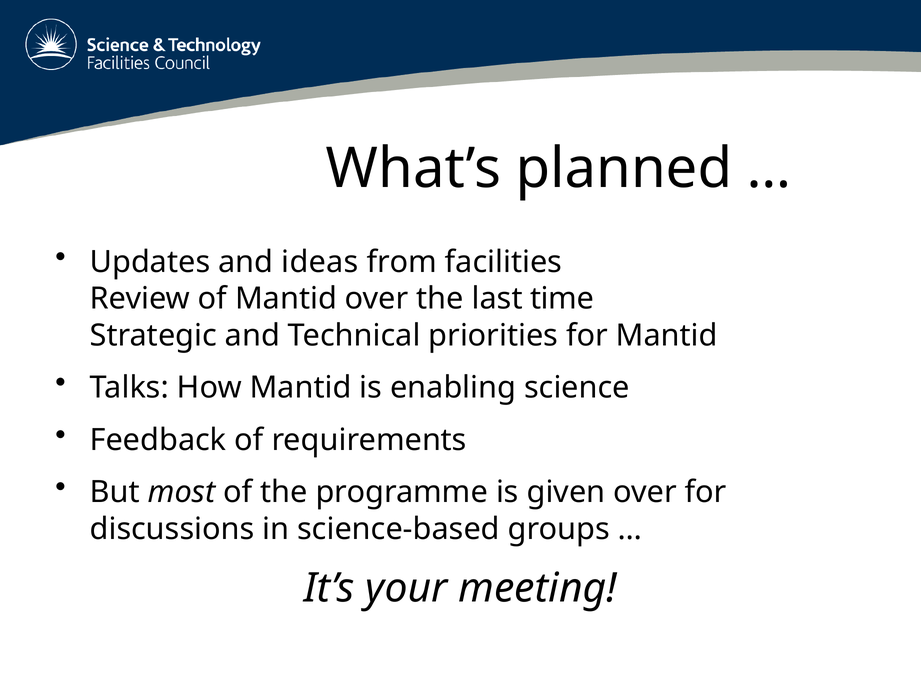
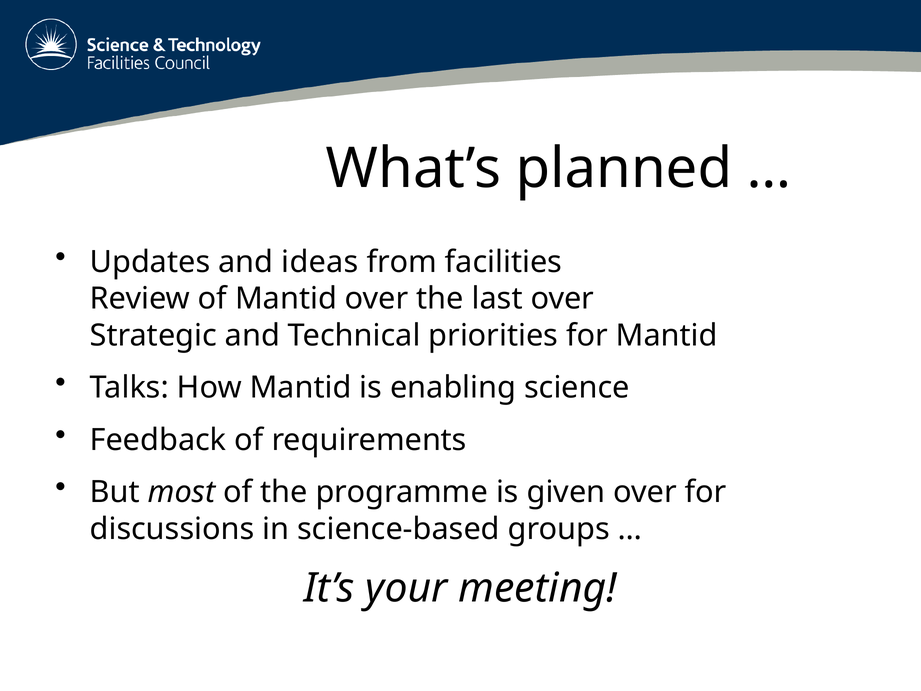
last time: time -> over (562, 299)
